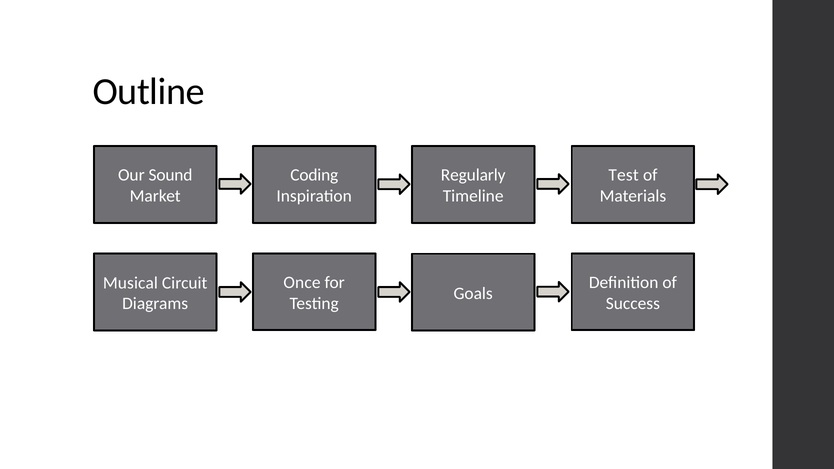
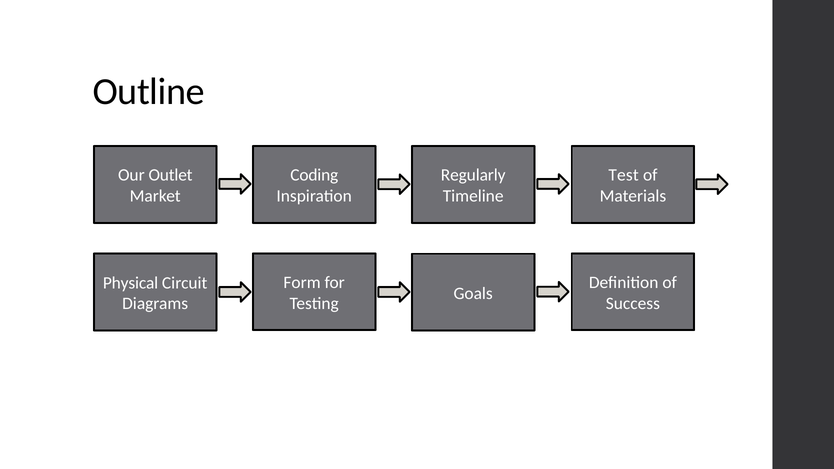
Sound: Sound -> Outlet (171, 175)
Once: Once -> Form (302, 283)
Musical: Musical -> Physical (131, 283)
